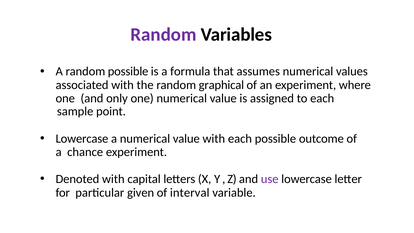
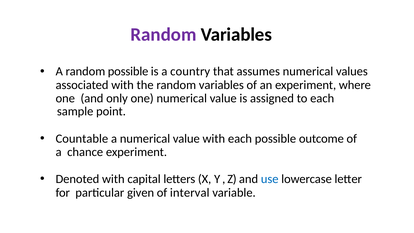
formula: formula -> country (190, 71)
the random graphical: graphical -> variables (221, 85)
Lowercase: Lowercase -> Countable (82, 138)
use colour: purple -> blue (270, 179)
